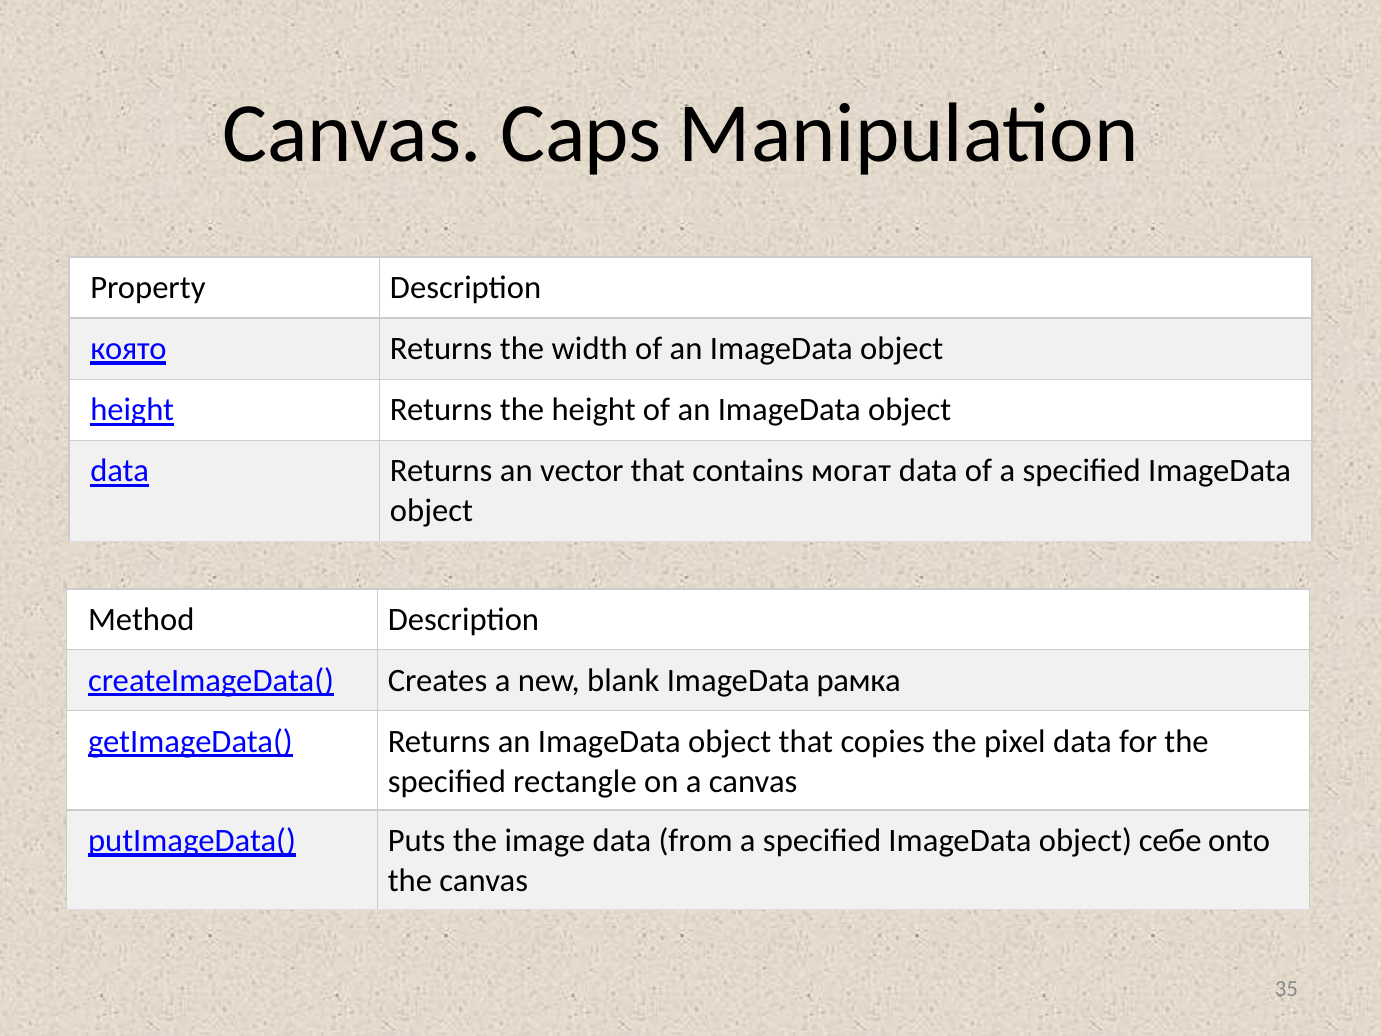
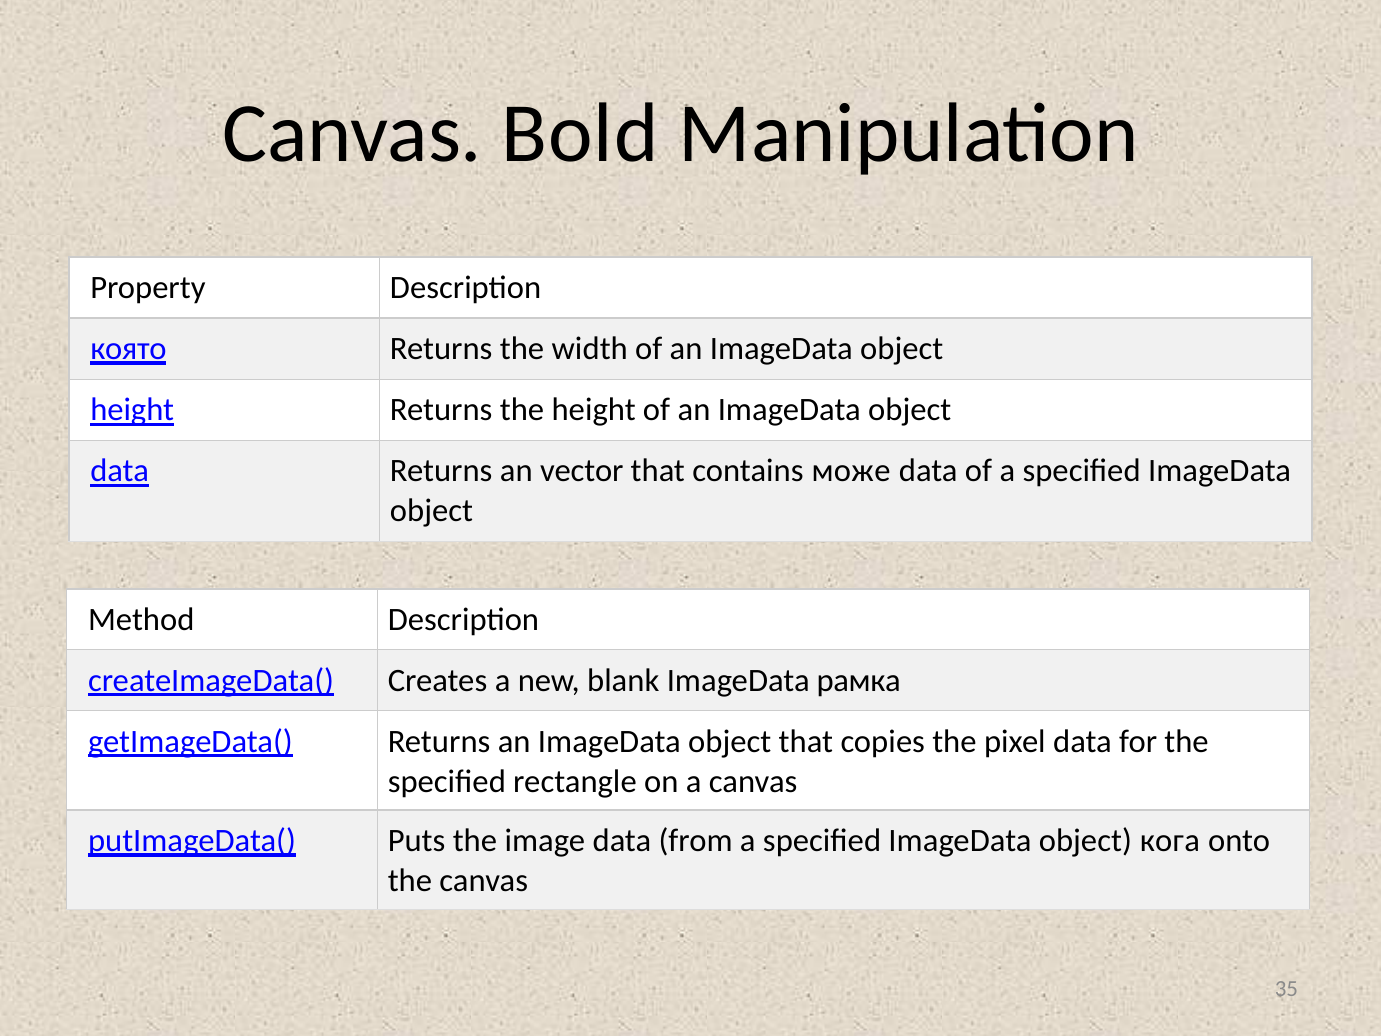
Caps: Caps -> Bold (580, 134)
могат: могат -> може (851, 471)
себе: себе -> кога (1170, 841)
